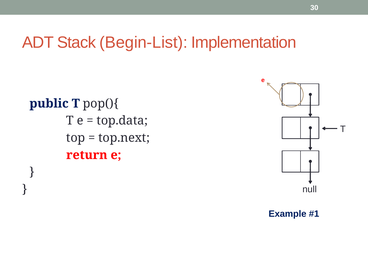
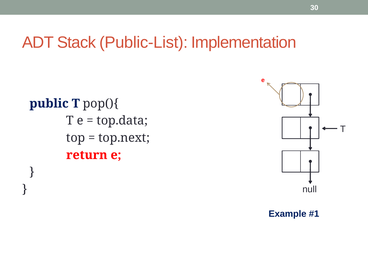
Begin-List: Begin-List -> Public-List (144, 43)
